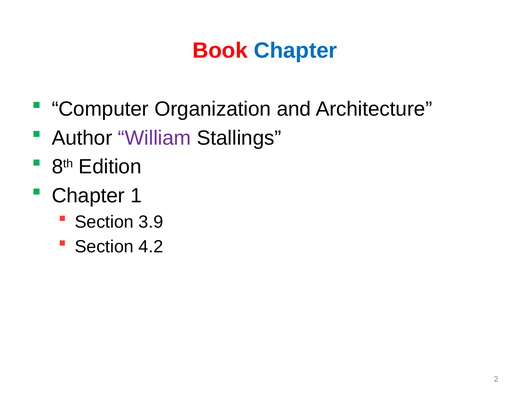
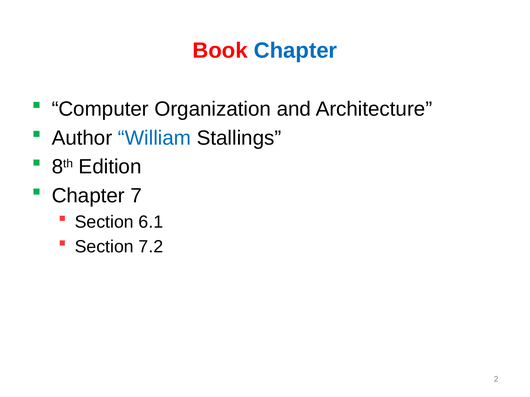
William colour: purple -> blue (155, 138)
1: 1 -> 7 (136, 196)
3.9: 3.9 -> 6.1 (151, 222)
4.2: 4.2 -> 7.2 (151, 247)
